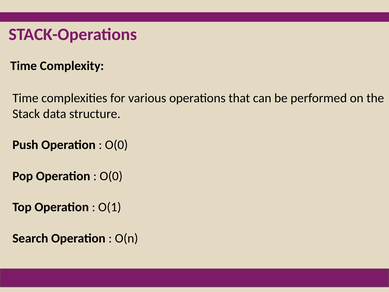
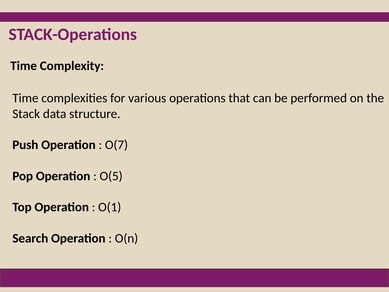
O(0: O(0 -> O(7 (116, 145)
O(0: O(0 -> O(5 (111, 176)
